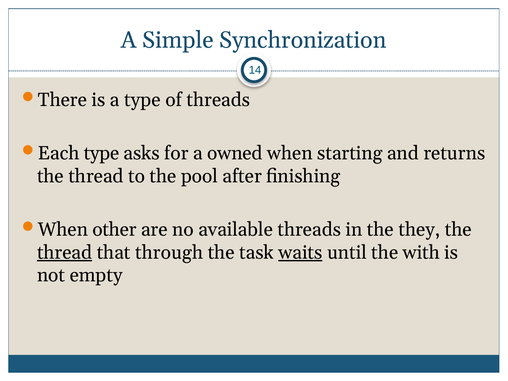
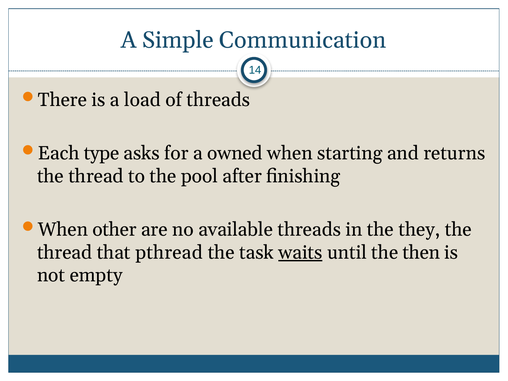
Synchronization: Synchronization -> Communication (303, 40)
a type: type -> load (143, 100)
thread underline: present -> none (65, 252)
through: through -> pthread (169, 252)
with: with -> then (421, 252)
